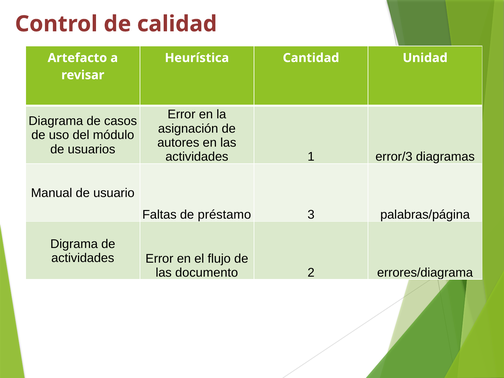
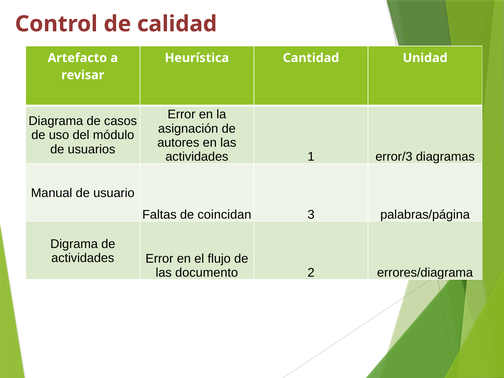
préstamo: préstamo -> coincidan (224, 215)
